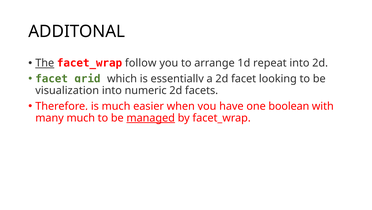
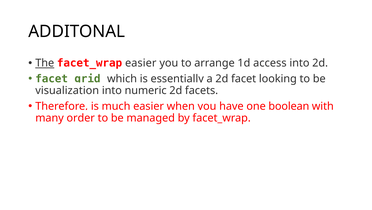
facet_wrap follow: follow -> easier (141, 63)
repeat: repeat -> access (270, 63)
many much: much -> order (81, 118)
managed underline: present -> none (151, 118)
